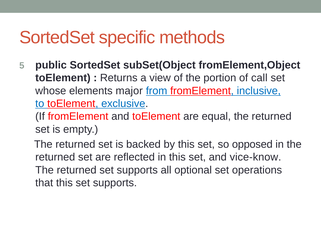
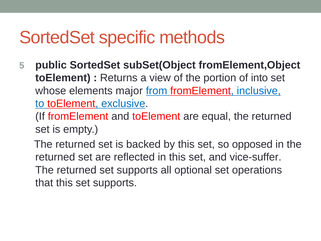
call: call -> into (259, 78)
vice-know: vice-know -> vice-suffer (256, 157)
